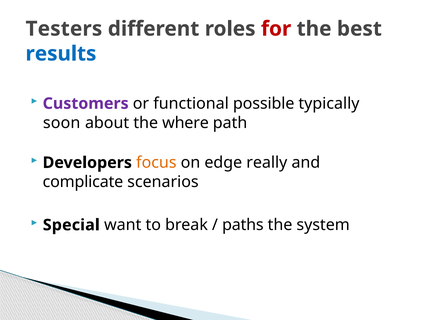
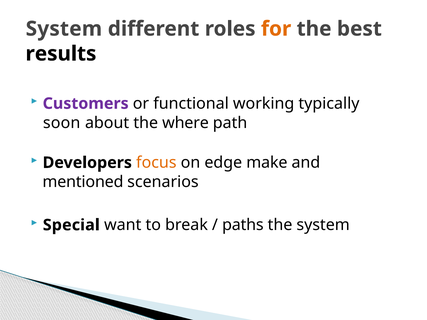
Testers: Testers -> System (64, 29)
for colour: red -> orange (276, 29)
results colour: blue -> black (61, 54)
possible: possible -> working (264, 104)
really: really -> make (267, 163)
complicate: complicate -> mentioned (83, 182)
